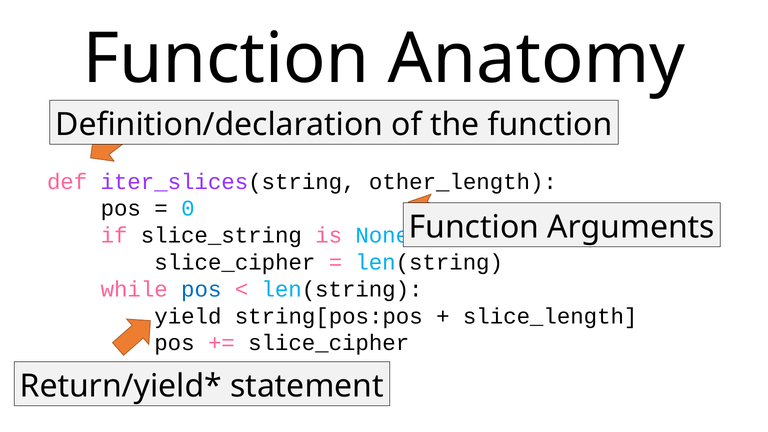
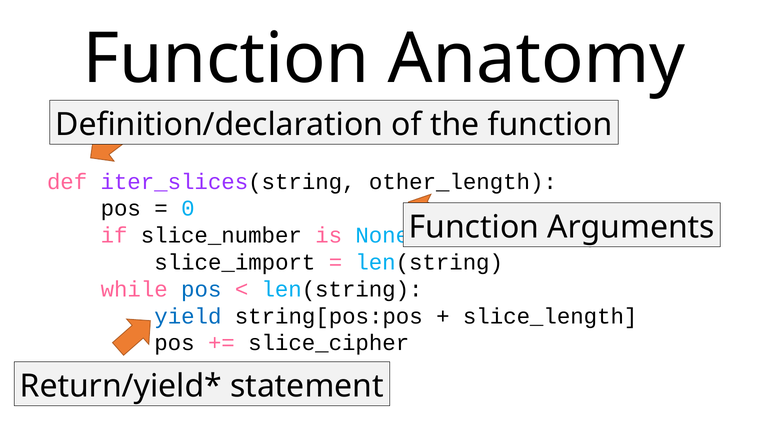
slice_string: slice_string -> slice_number (221, 235)
slice_cipher: slice_cipher -> slice_import (235, 262)
yield colour: black -> blue (188, 316)
